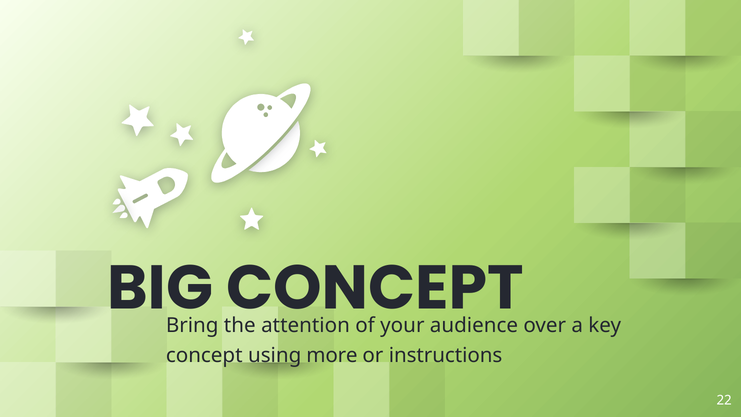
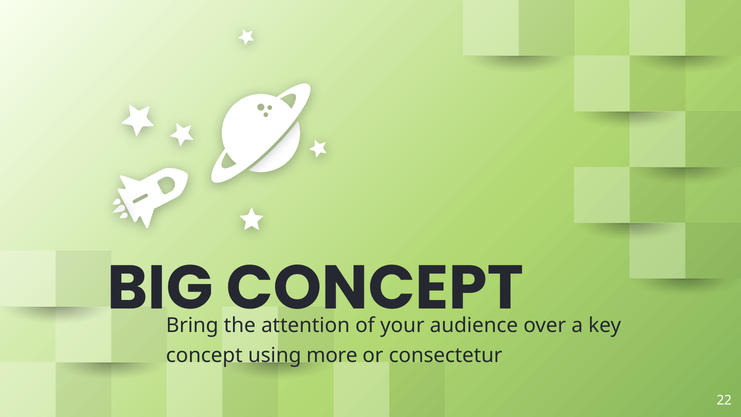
instructions: instructions -> consectetur (446, 355)
